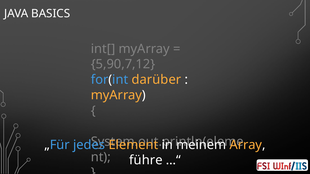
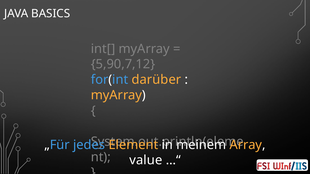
führe: führe -> value (146, 161)
